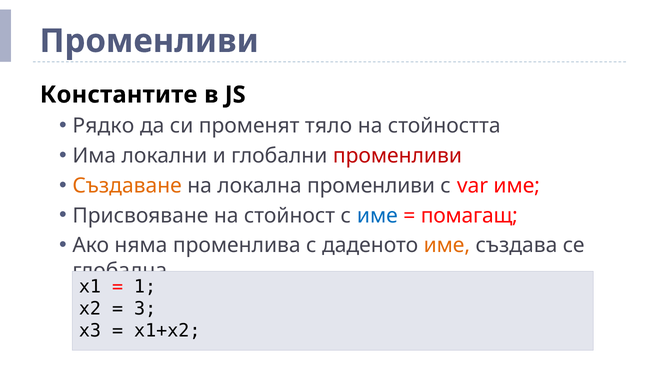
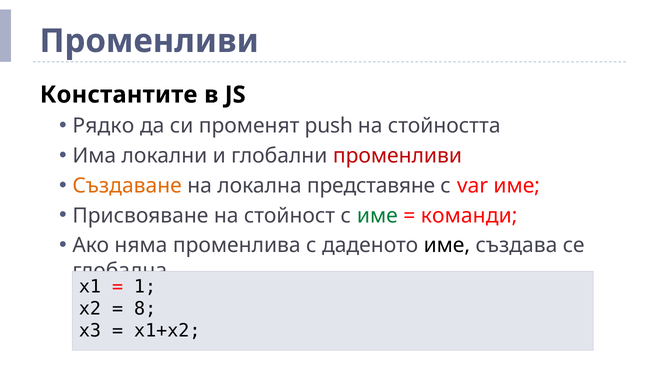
тяло: тяло -> push (329, 126)
локална променливи: променливи -> представяне (371, 186)
име colour: blue -> green (377, 215)
помагащ: помагащ -> команди (469, 215)
име colour: orange -> black (447, 245)
3: 3 -> 8 (145, 308)
